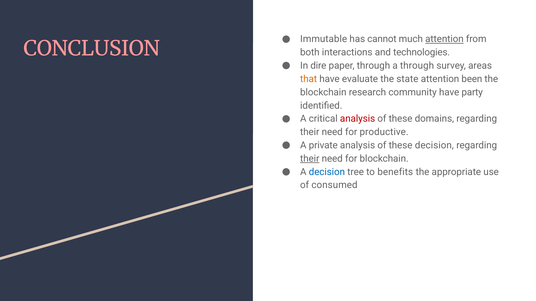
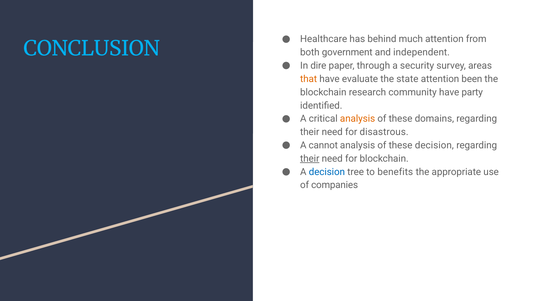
Immutable: Immutable -> Healthcare (324, 39)
cannot: cannot -> behind (382, 39)
attention underline: present -> none (444, 39)
CONCLUSION colour: pink -> light blue (92, 49)
interactions: interactions -> government (347, 52)
technologies: technologies -> independent (422, 52)
a through: through -> security (417, 66)
analysis colour: red -> orange (358, 119)
productive: productive -> disastrous (384, 132)
private: private -> cannot (323, 146)
consumed: consumed -> companies (335, 185)
